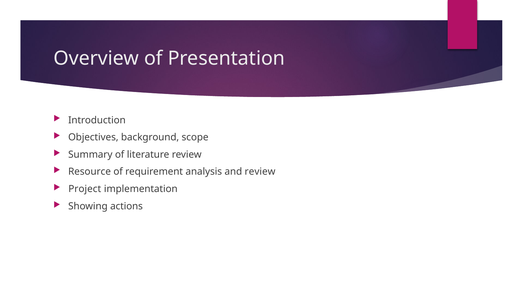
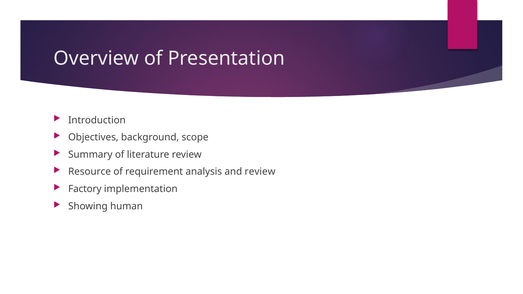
Project: Project -> Factory (85, 189)
actions: actions -> human (127, 206)
